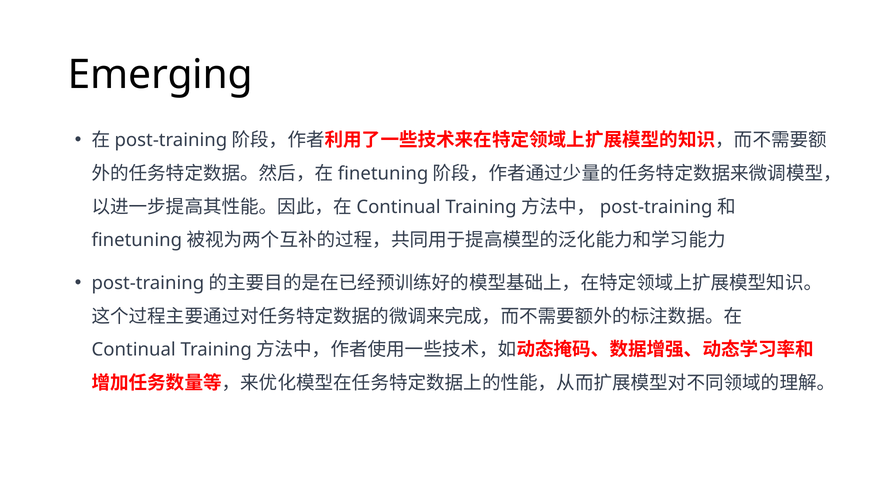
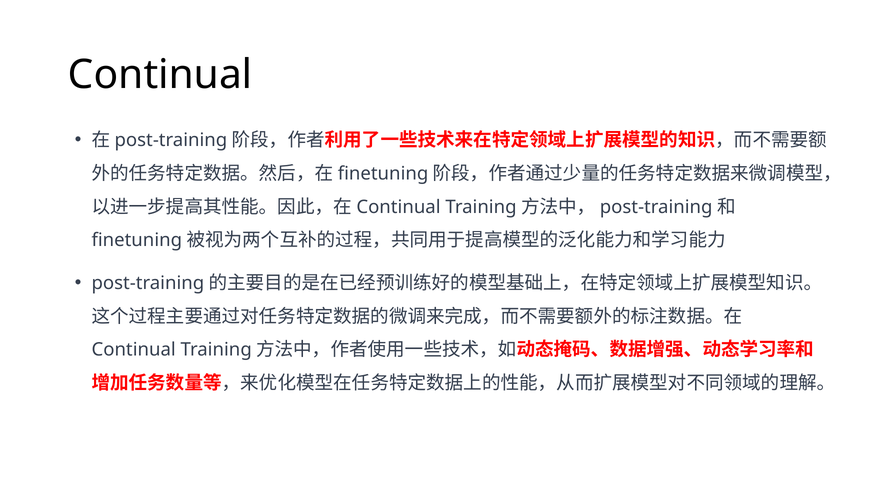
Emerging: Emerging -> Continual (160, 75)
